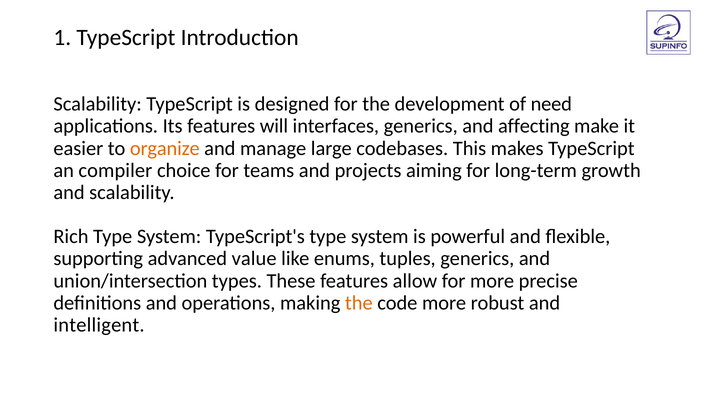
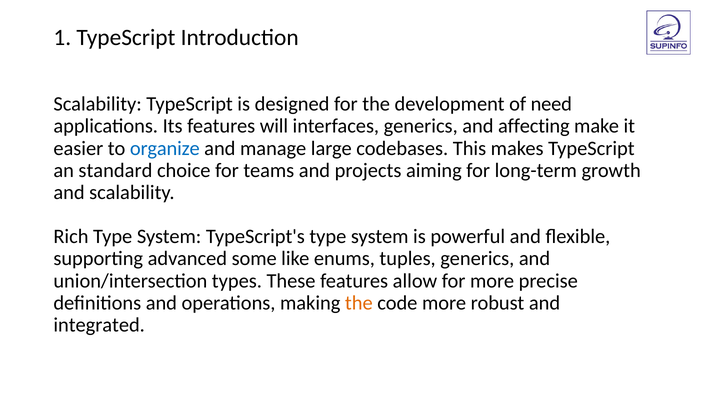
organize colour: orange -> blue (165, 148)
compiler: compiler -> standard (115, 170)
value: value -> some (254, 258)
intelligent: intelligent -> integrated (99, 324)
